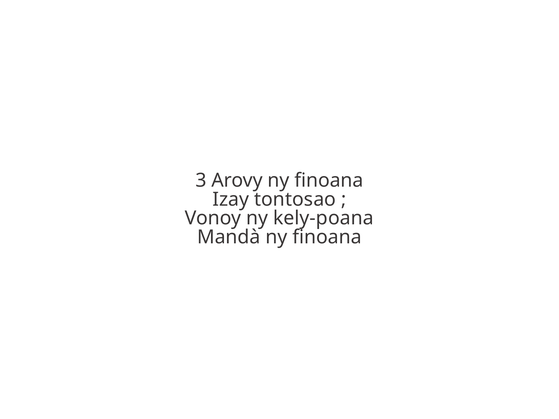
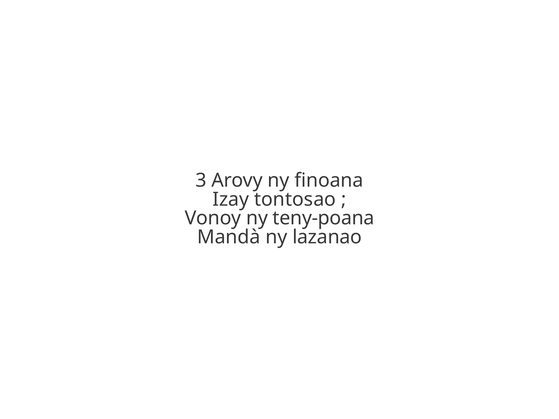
kely-poana: kely-poana -> teny-poana (324, 218)
Mandà ny finoana: finoana -> lazanao (327, 237)
